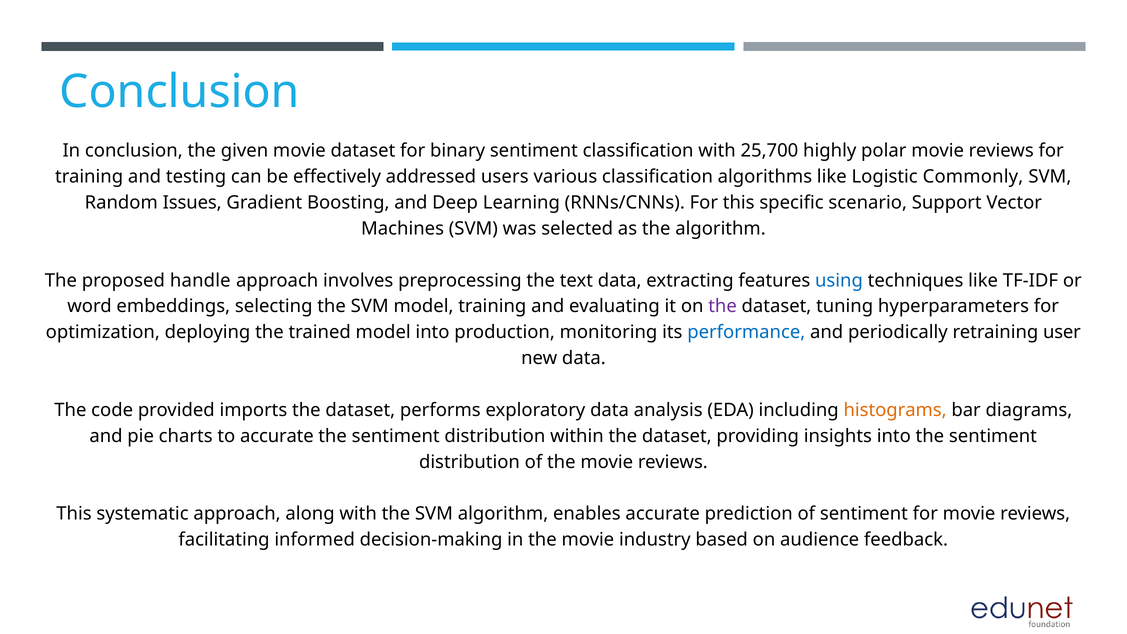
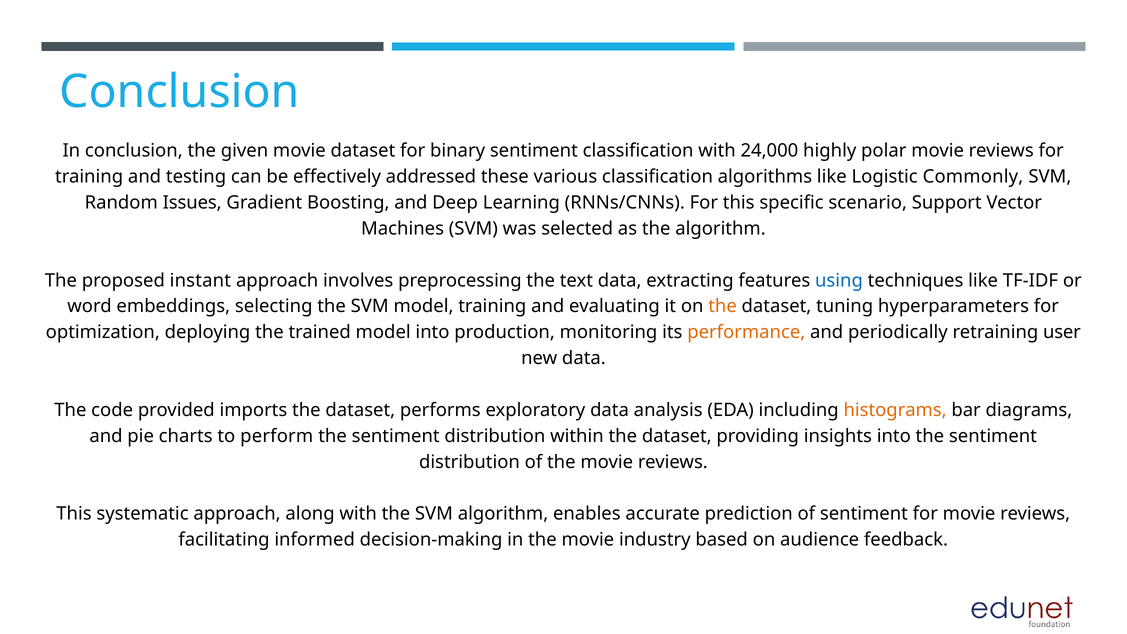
25,700: 25,700 -> 24,000 (769, 151)
users: users -> these (505, 177)
handle: handle -> instant (200, 280)
the colour: purple -> orange (723, 306)
performance colour: blue -> orange (746, 332)
to accurate: accurate -> perform (277, 436)
